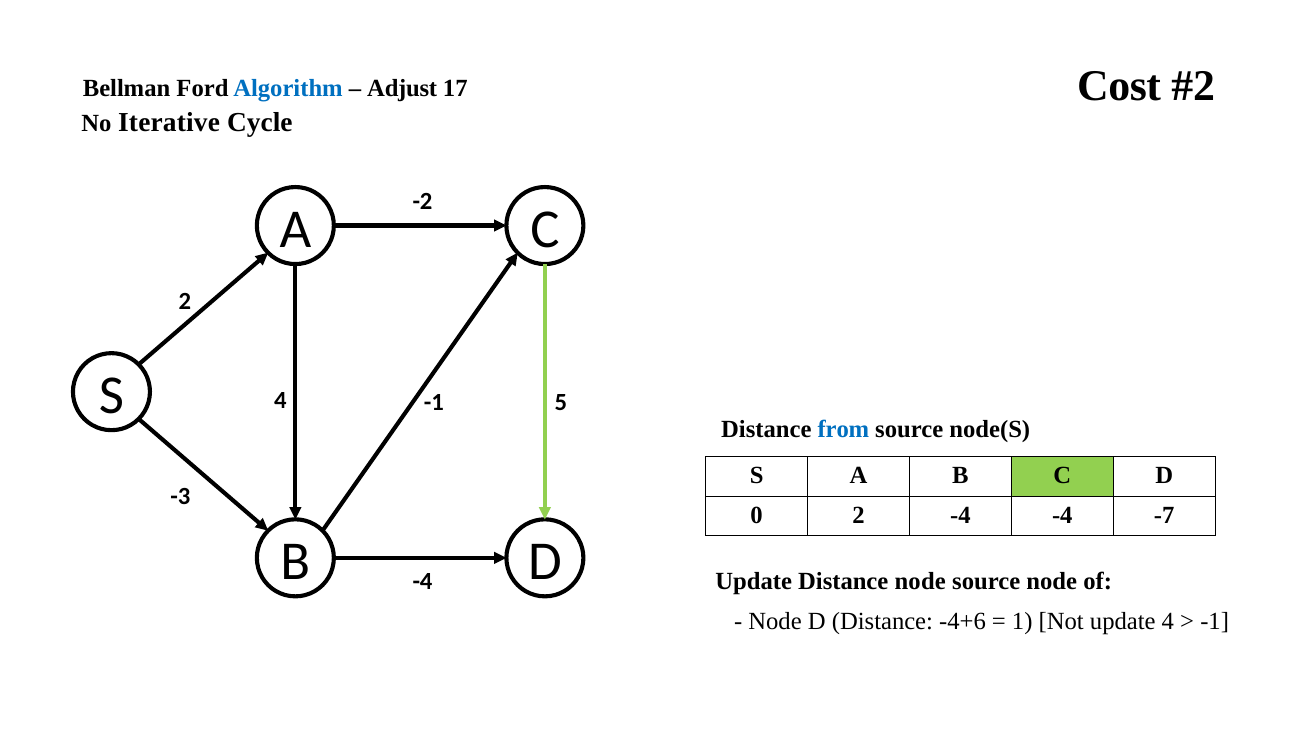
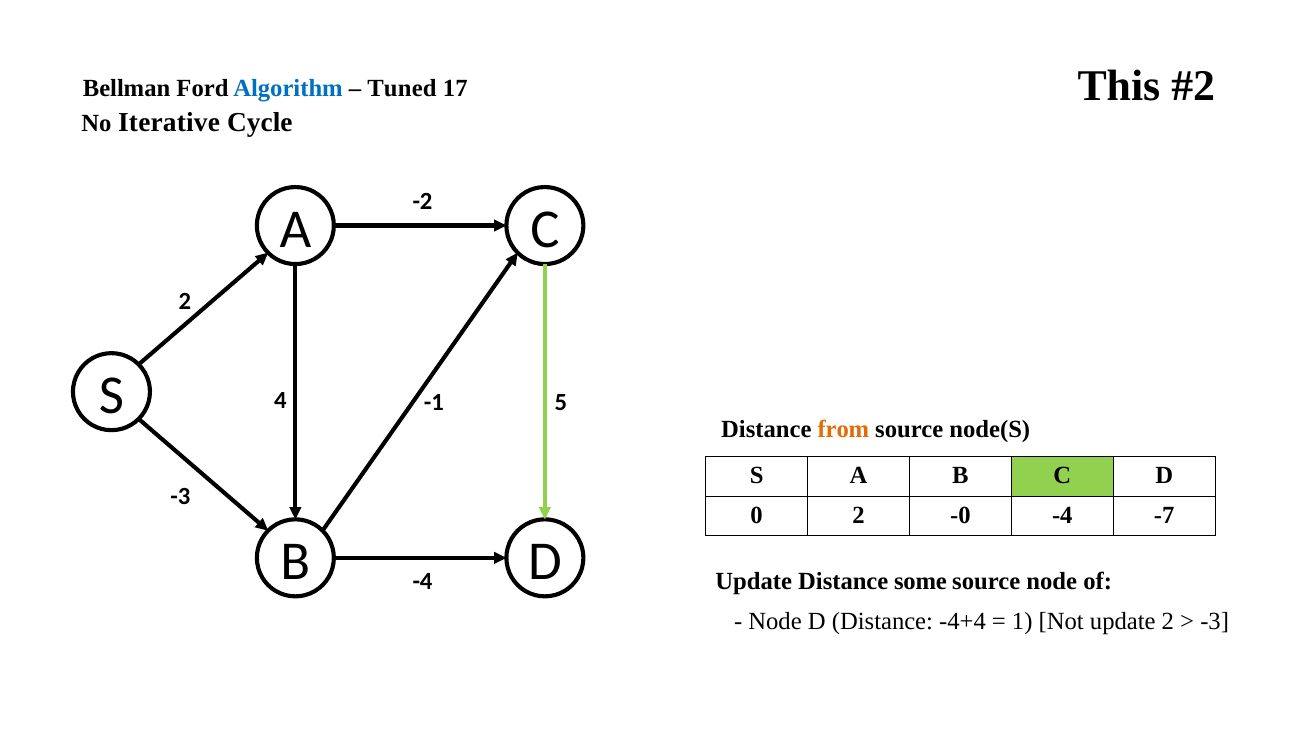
Cost: Cost -> This (1119, 86)
Adjust: Adjust -> Tuned (402, 88)
from colour: blue -> orange (843, 430)
2 -4: -4 -> -0 (960, 515)
Distance node: node -> some (920, 581)
-4+6: -4+6 -> -4+4 (962, 621)
update 4: 4 -> 2 (1168, 621)
-1: -1 -> -3 (1215, 621)
